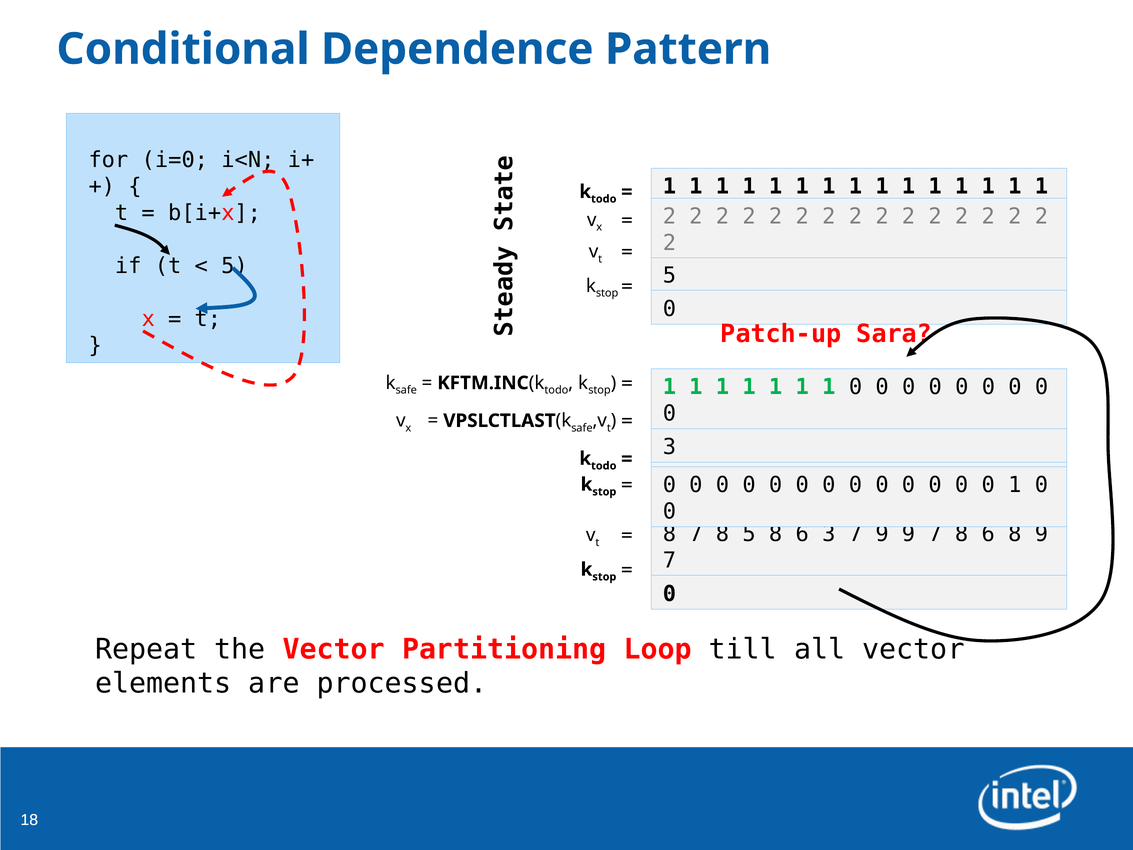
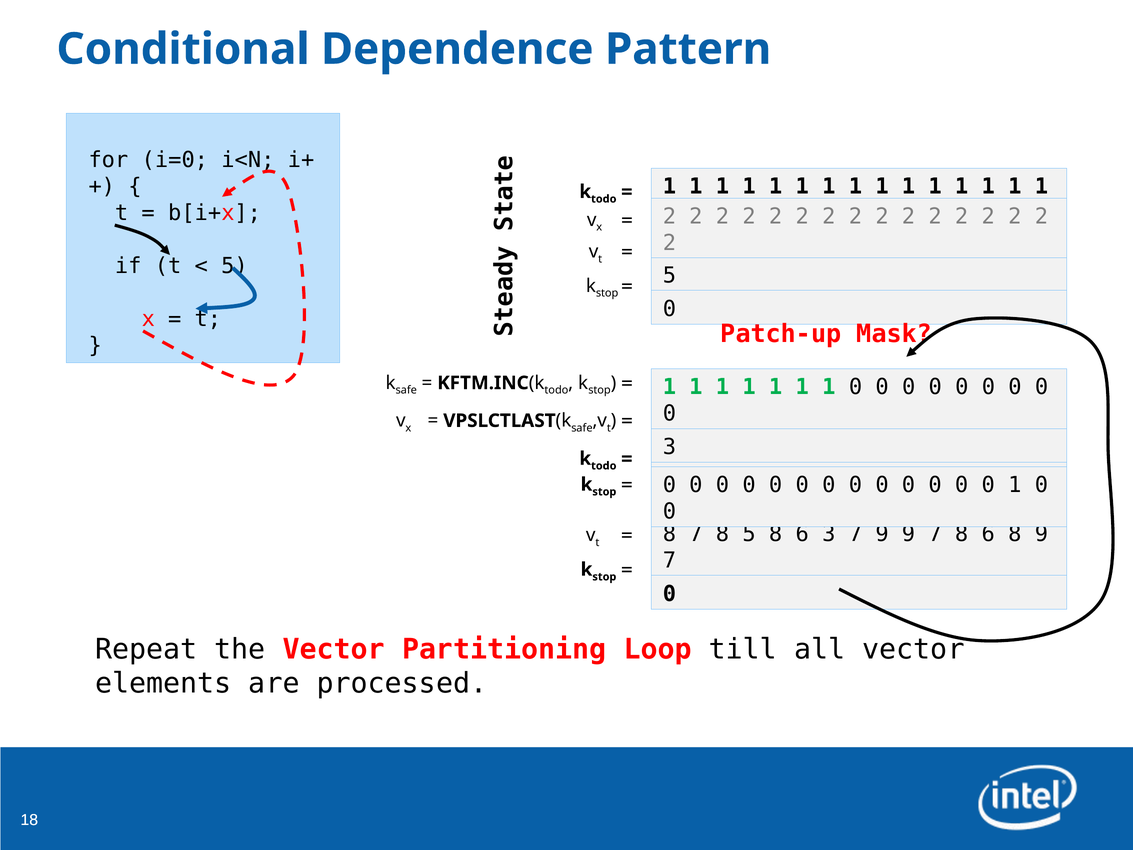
Sara: Sara -> Mask (894, 334)
